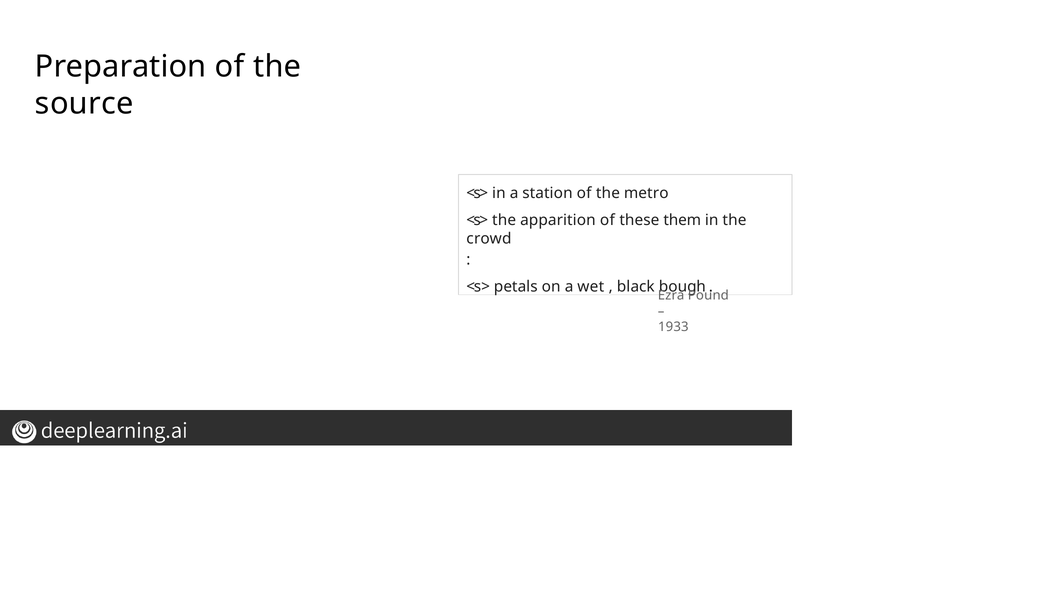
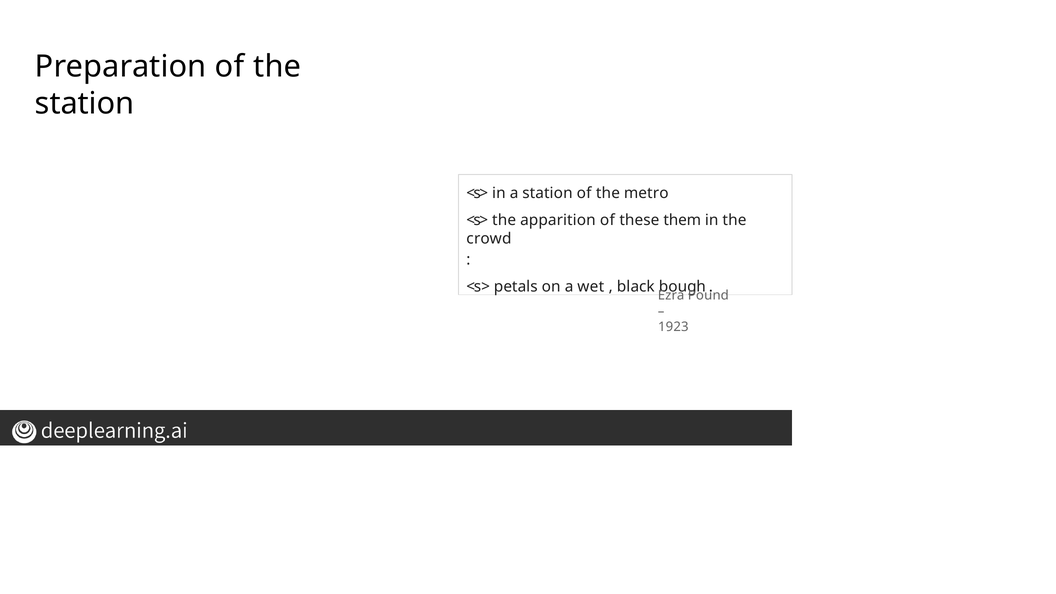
source: source -> station (85, 104)
1933: 1933 -> 1923 (673, 327)
